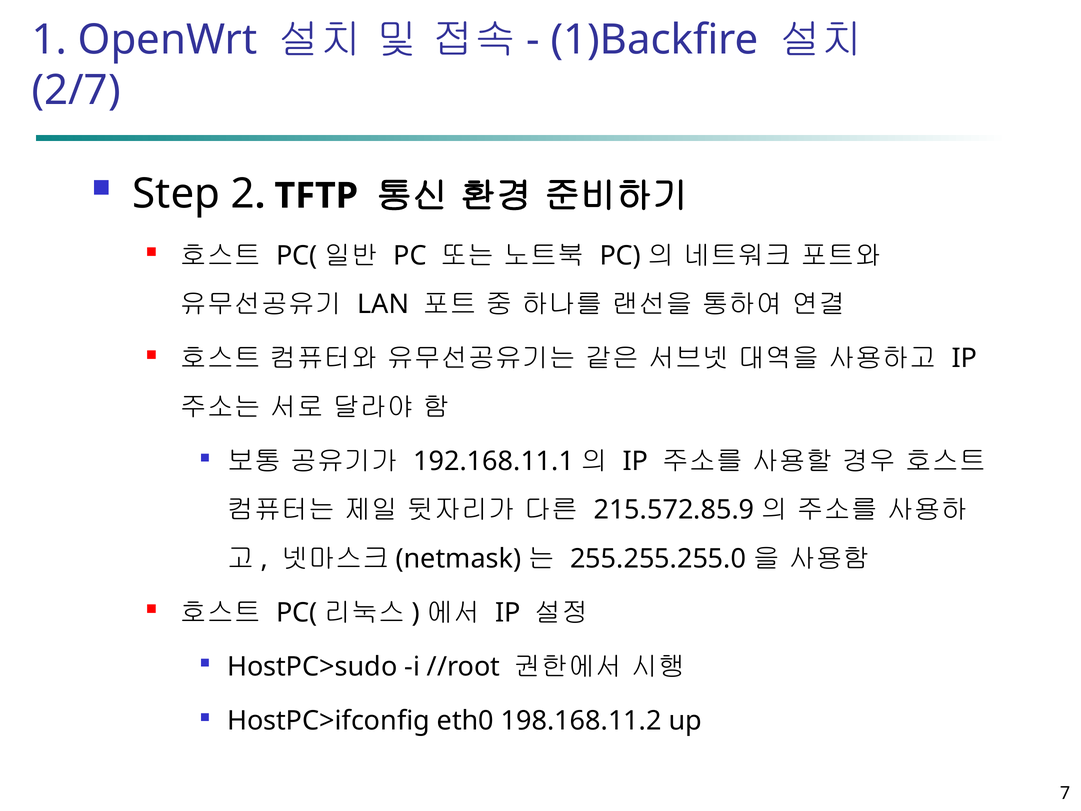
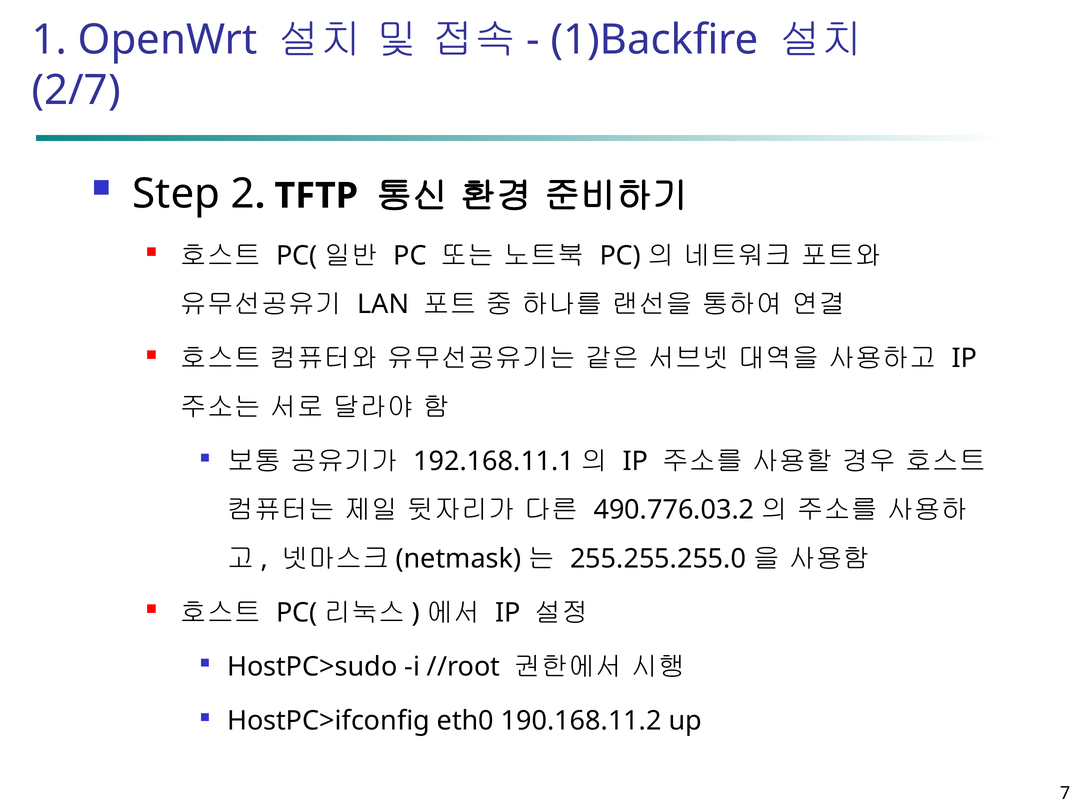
215.572.85.9: 215.572.85.9 -> 490.776.03.2 (674, 510)
198.168.11.2: 198.168.11.2 -> 190.168.11.2 (581, 721)
